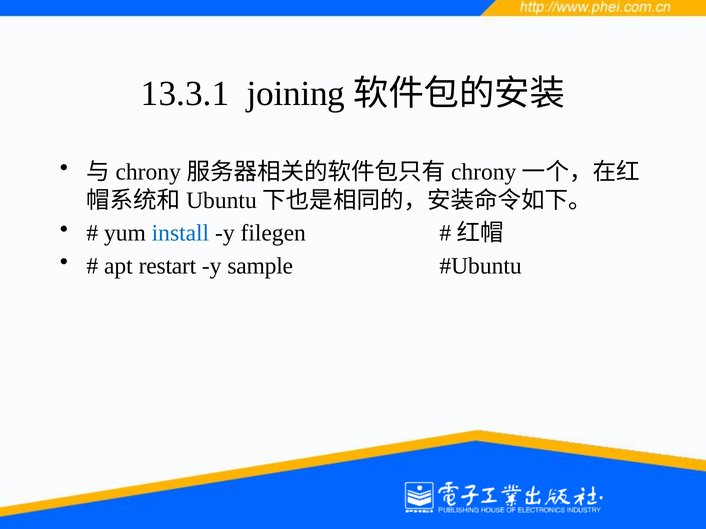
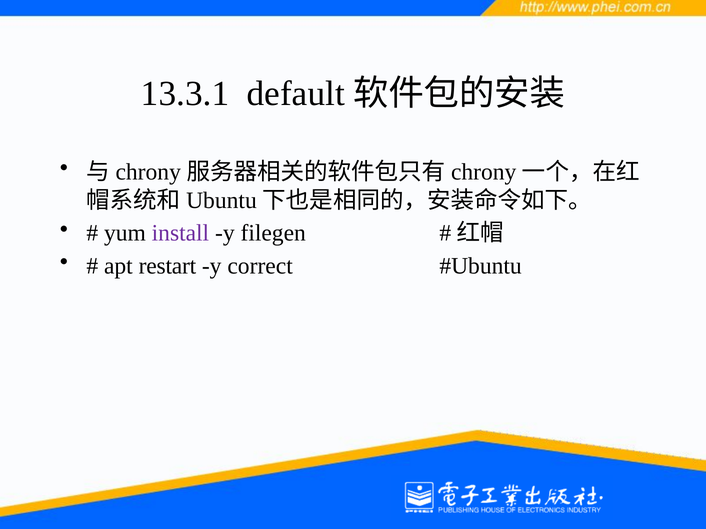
joining: joining -> default (296, 94)
install colour: blue -> purple (180, 233)
sample: sample -> correct (260, 266)
